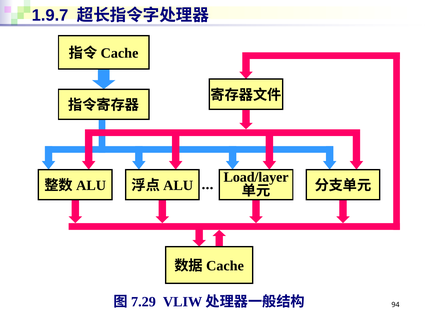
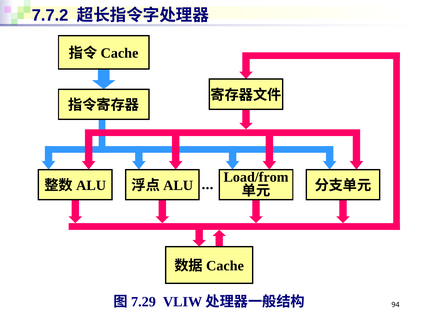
1.9.7: 1.9.7 -> 7.7.2 (50, 15)
Load/layer: Load/layer -> Load/from (256, 177)
